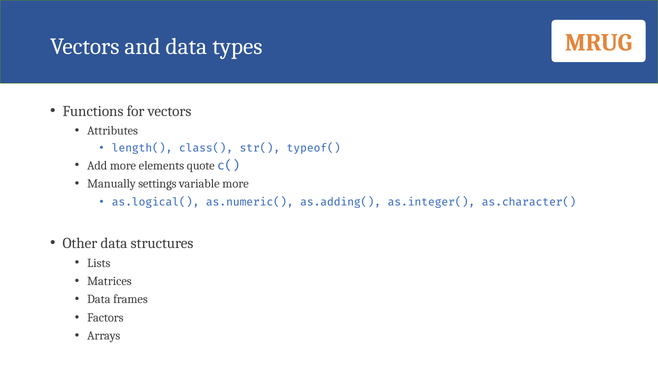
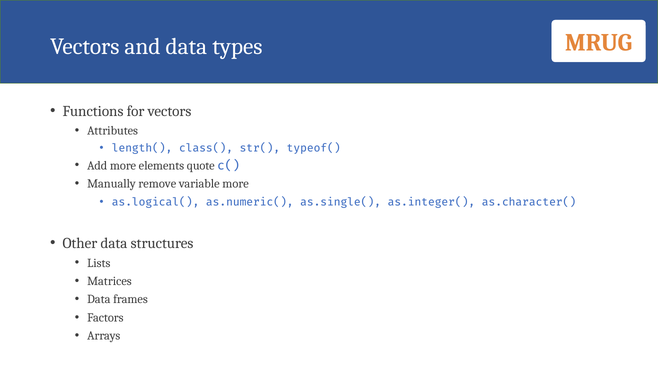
settings: settings -> remove (157, 184)
as.adding(: as.adding( -> as.single( (341, 202)
